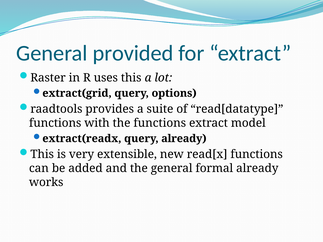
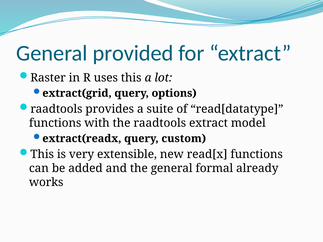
the functions: functions -> raadtools (160, 123)
query already: already -> custom (184, 139)
